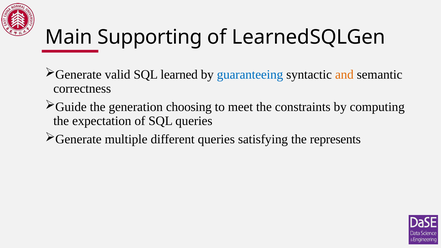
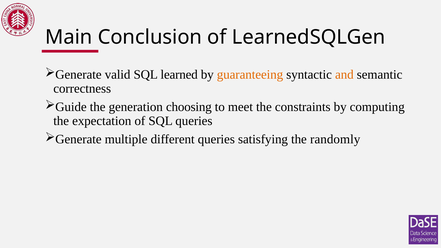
Supporting: Supporting -> Conclusion (150, 37)
guaranteeing colour: blue -> orange (250, 75)
represents: represents -> randomly (335, 139)
